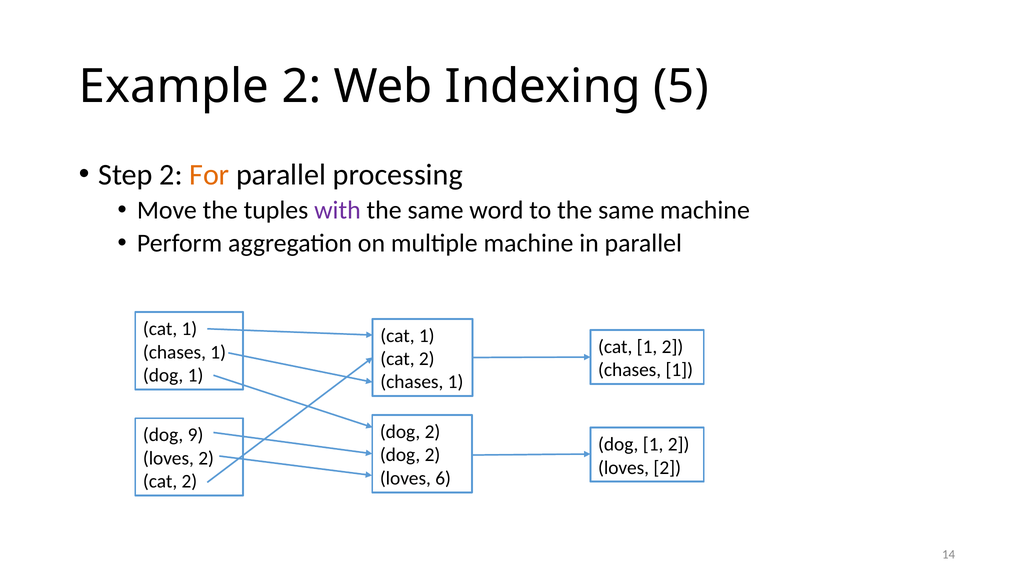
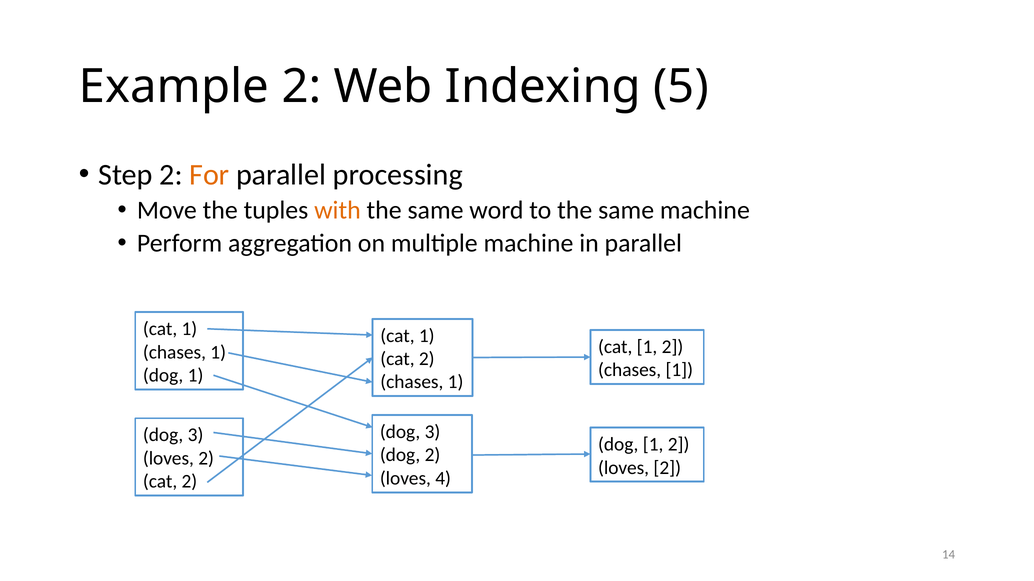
with colour: purple -> orange (337, 210)
2: 2 -> 3 (433, 432)
9: 9 -> 3 (196, 435)
6: 6 -> 4 (443, 479)
